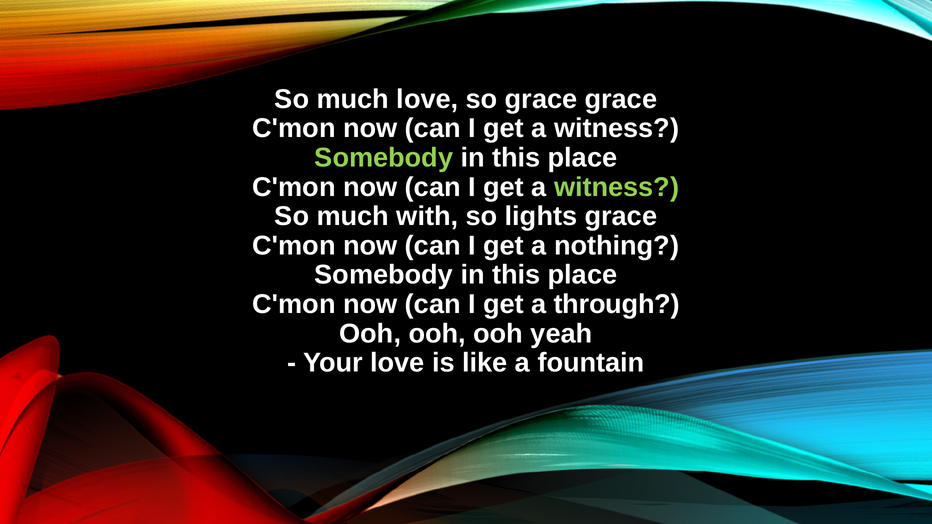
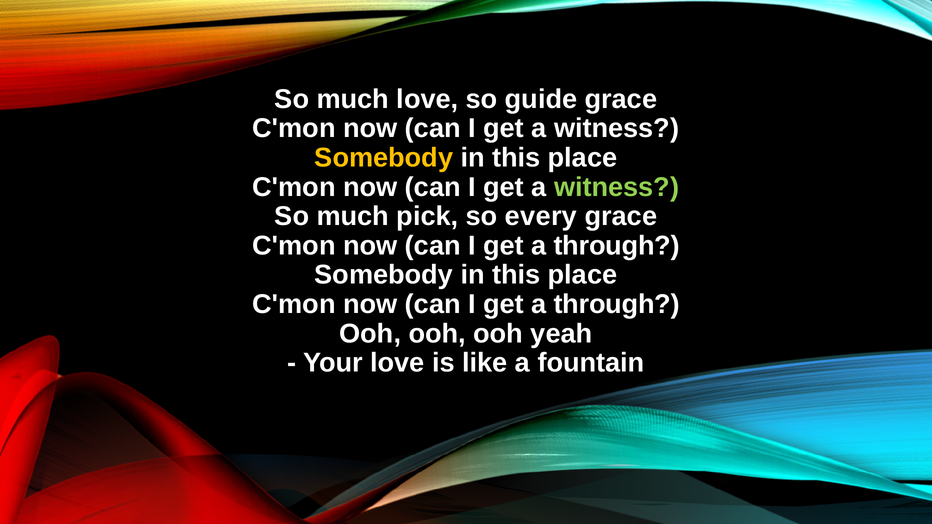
so grace: grace -> guide (541, 99)
Somebody colour: light green -> yellow (384, 158)
with: with -> pick (427, 216)
lights: lights -> every (541, 216)
nothing: nothing -> through (617, 246)
